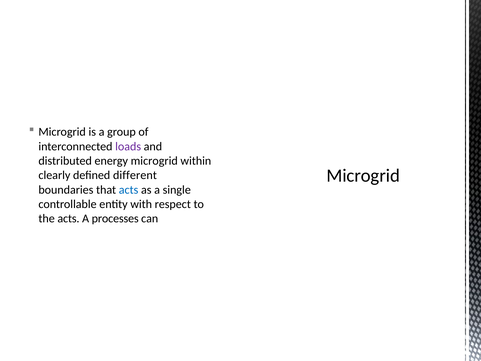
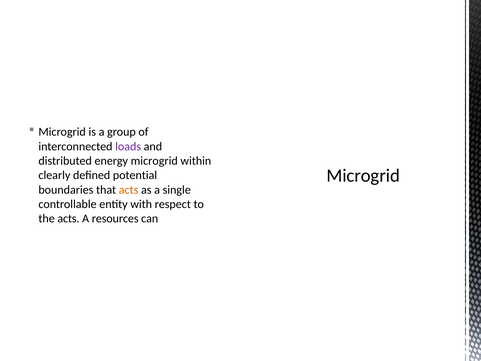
different: different -> potential (135, 175)
acts colour: blue -> orange (129, 190)
processes: processes -> resources (115, 218)
